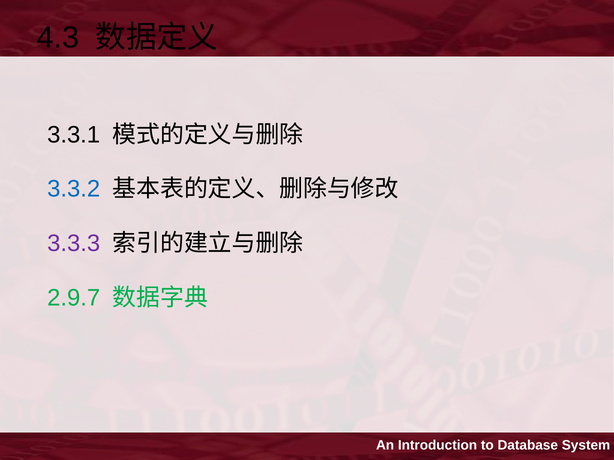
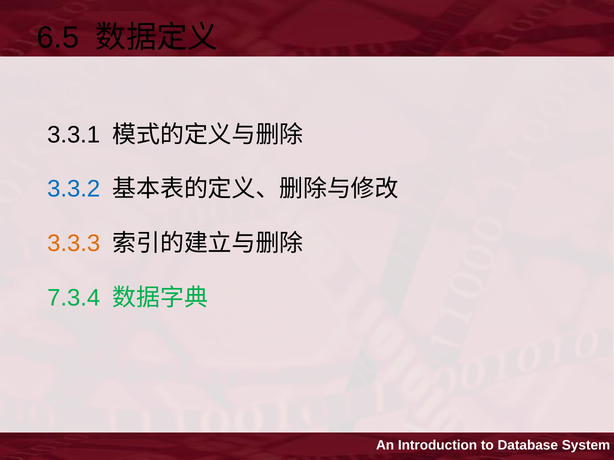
4.3: 4.3 -> 6.5 (58, 38)
3.3.3 colour: purple -> orange (74, 244)
2.9.7: 2.9.7 -> 7.3.4 (74, 298)
